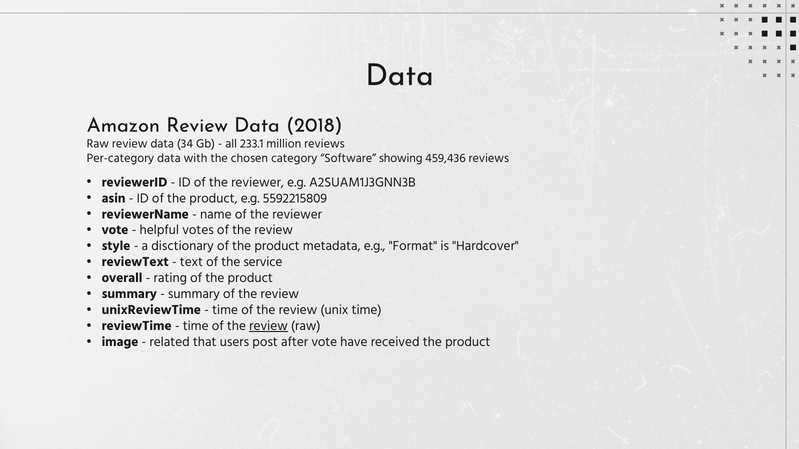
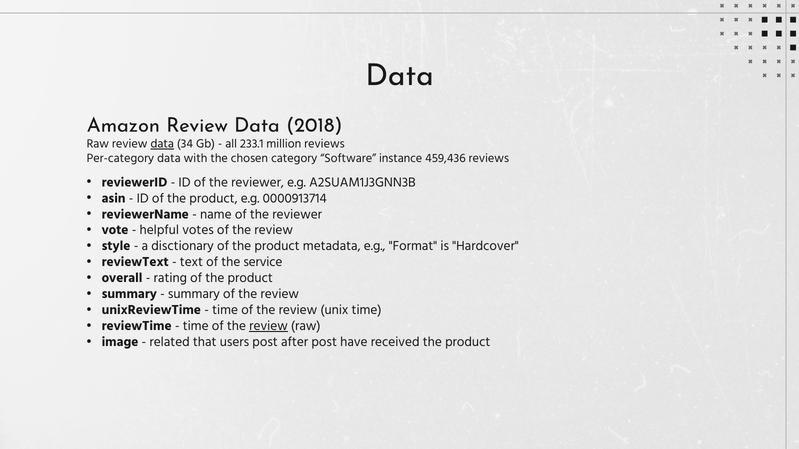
data underline: none -> present (162, 144)
showing: showing -> instance (401, 159)
5592215809: 5592215809 -> 0000913714 (295, 198)
after vote: vote -> post (324, 342)
